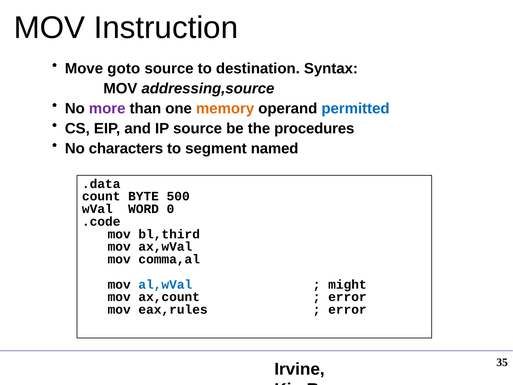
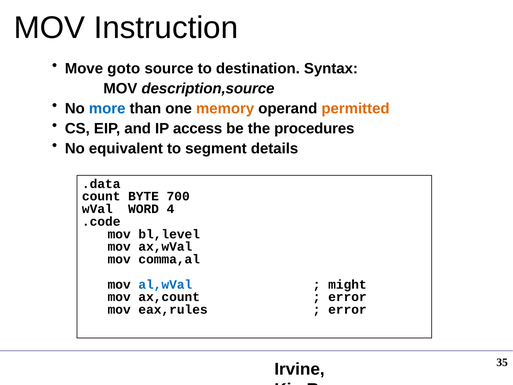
addressing,source: addressing,source -> description,source (208, 88)
more colour: purple -> blue (107, 108)
permitted colour: blue -> orange (356, 108)
IP source: source -> access (198, 128)
characters: characters -> equivalent (126, 149)
named: named -> details (275, 149)
500: 500 -> 700 (178, 196)
0: 0 -> 4 (170, 209)
bl,third: bl,third -> bl,level (169, 234)
